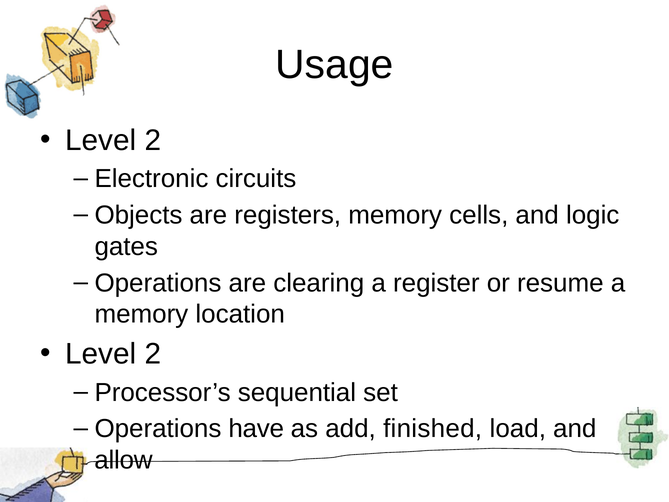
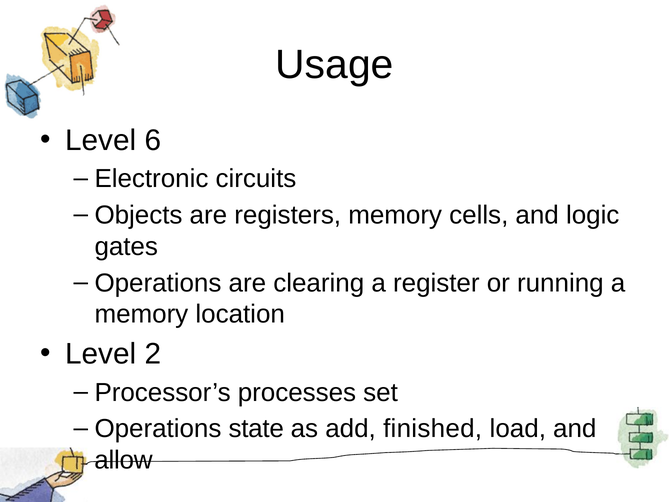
2: 2 -> 6 (153, 140)
resume: resume -> running (560, 283)
sequential: sequential -> processes (297, 392)
have: have -> state (256, 429)
